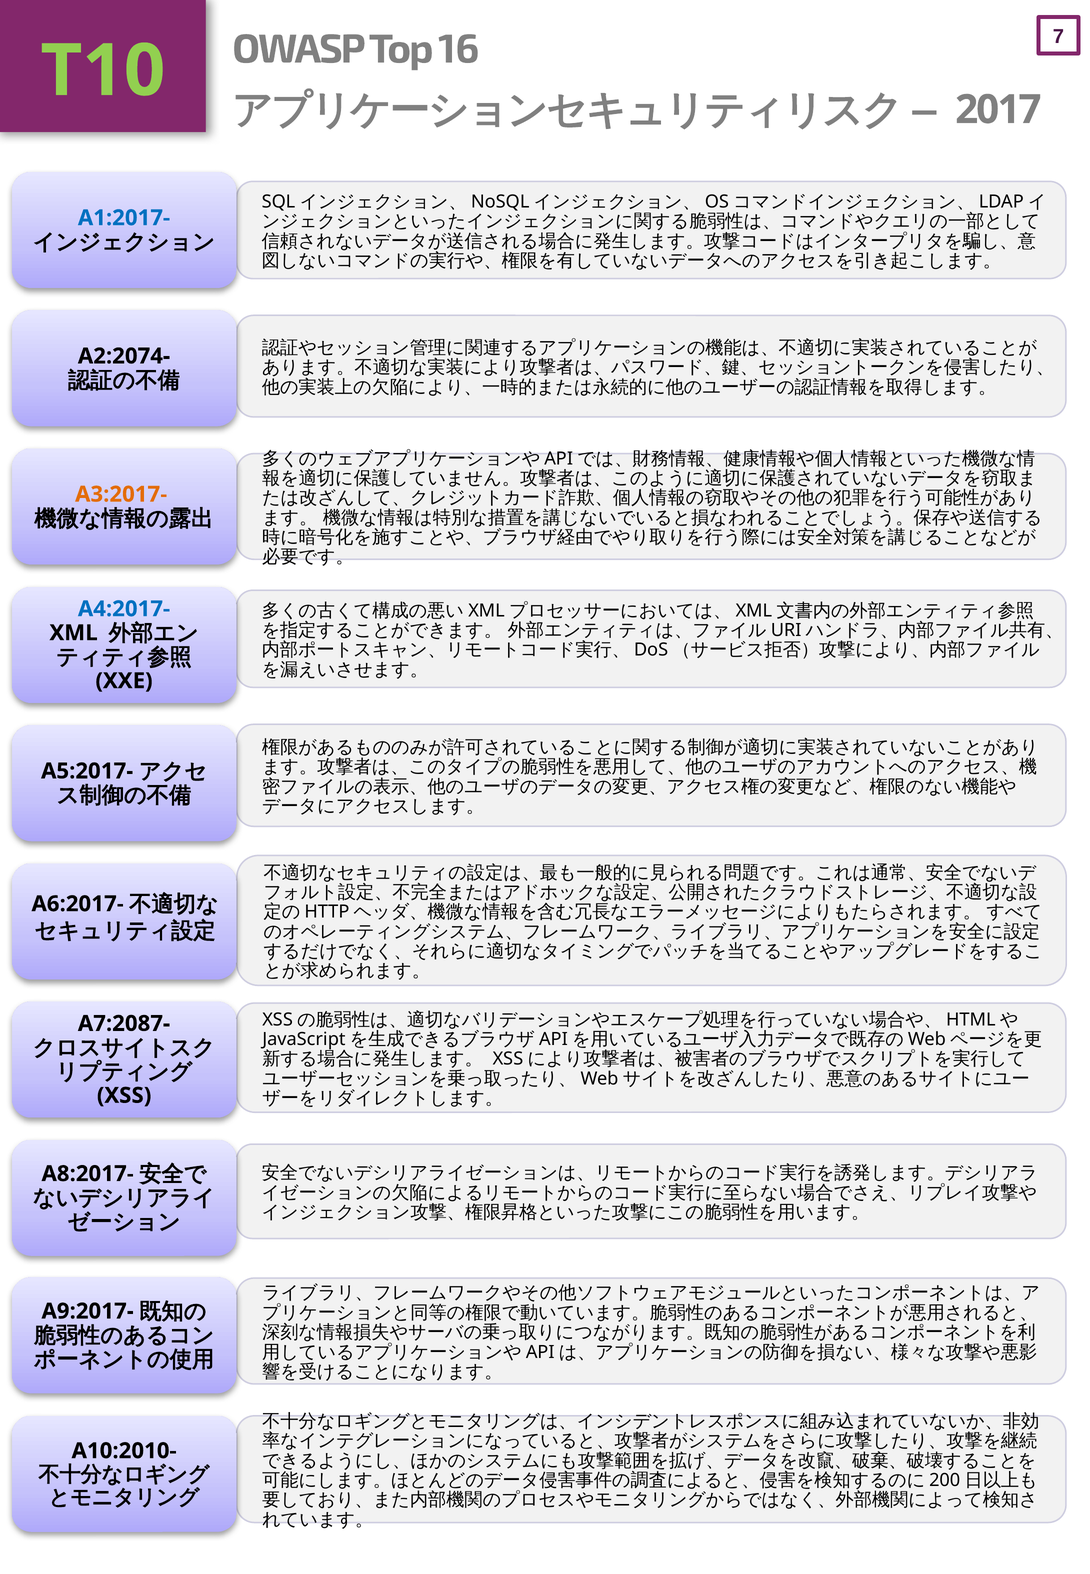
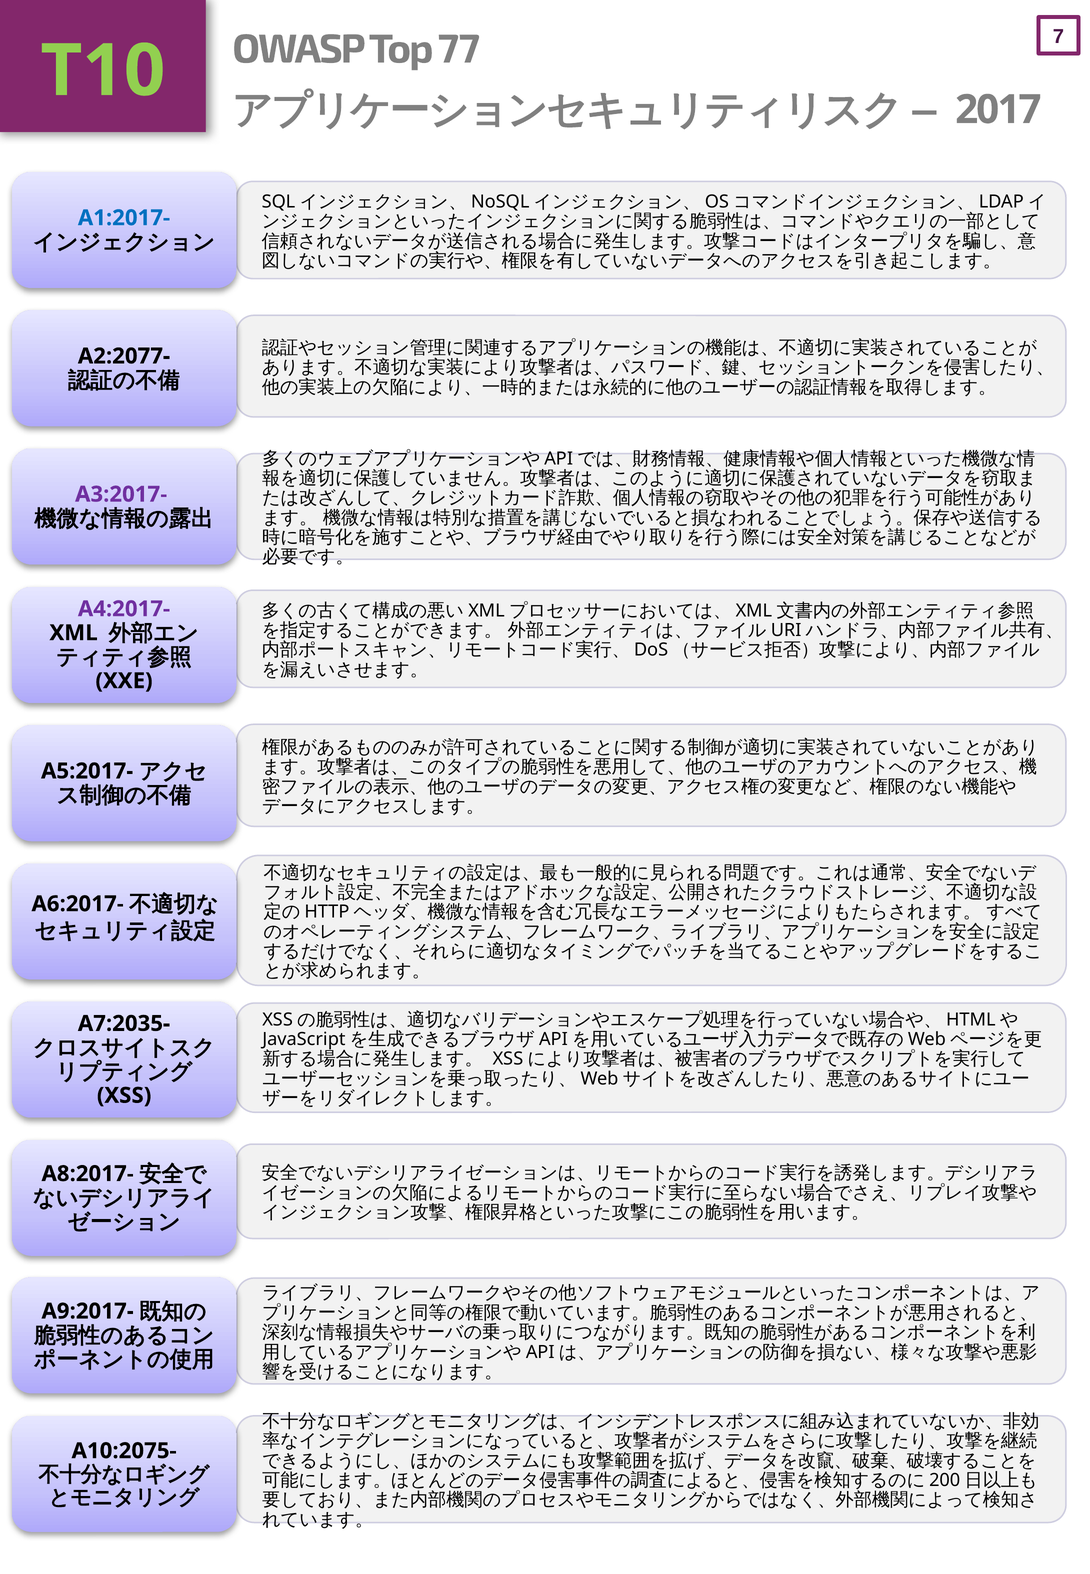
16: 16 -> 77 (459, 49)
A2:2074-: A2:2074- -> A2:2077- (124, 356)
A3:2017- colour: orange -> purple (121, 494)
A4:2017- colour: blue -> purple (124, 609)
A7:2087-: A7:2087- -> A7:2035- (124, 1024)
A10:2010-: A10:2010- -> A10:2075- (124, 1451)
